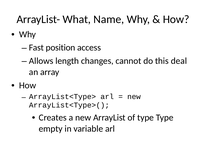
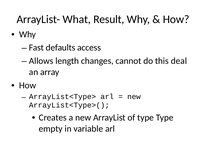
Name: Name -> Result (109, 19)
position: position -> defaults (61, 47)
